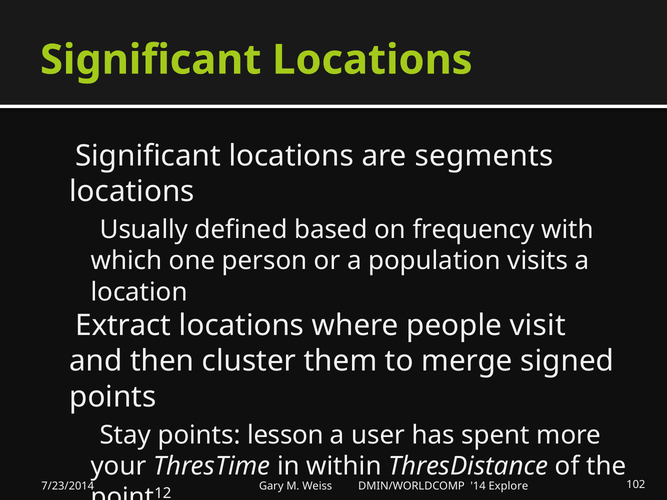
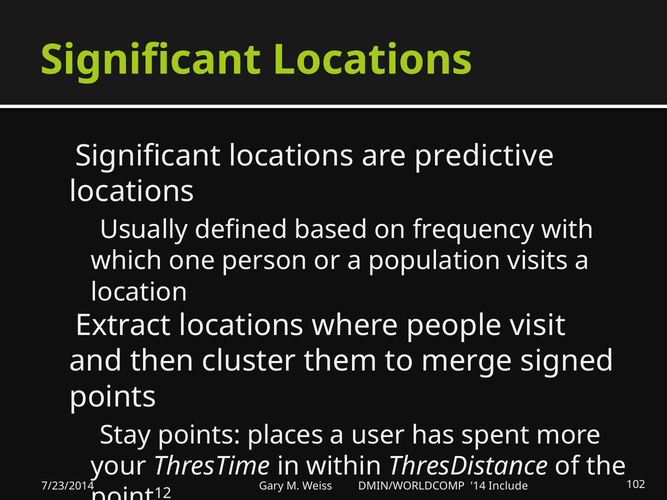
segments: segments -> predictive (484, 156)
lesson: lesson -> places (285, 435)
14 Explore: Explore -> Include (508, 487)
